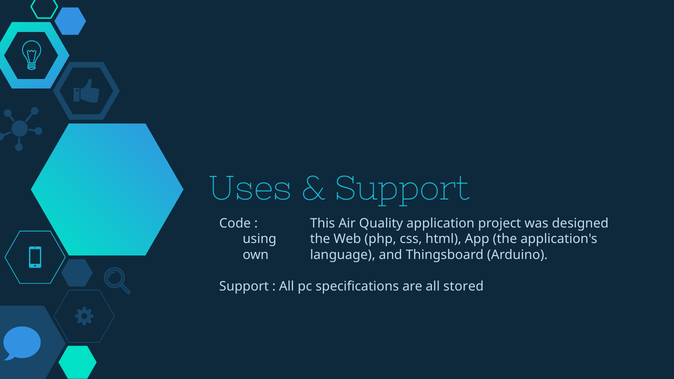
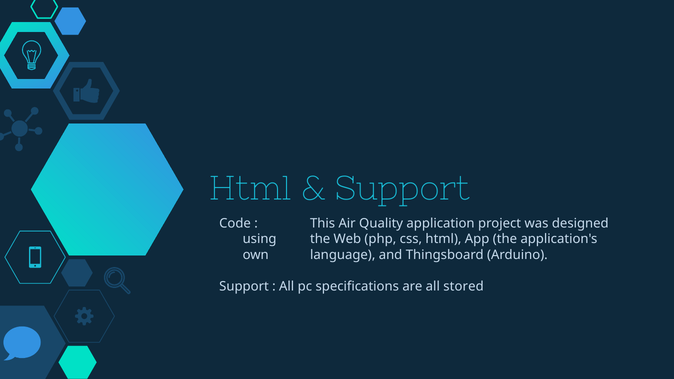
Uses: Uses -> Html (250, 189)
